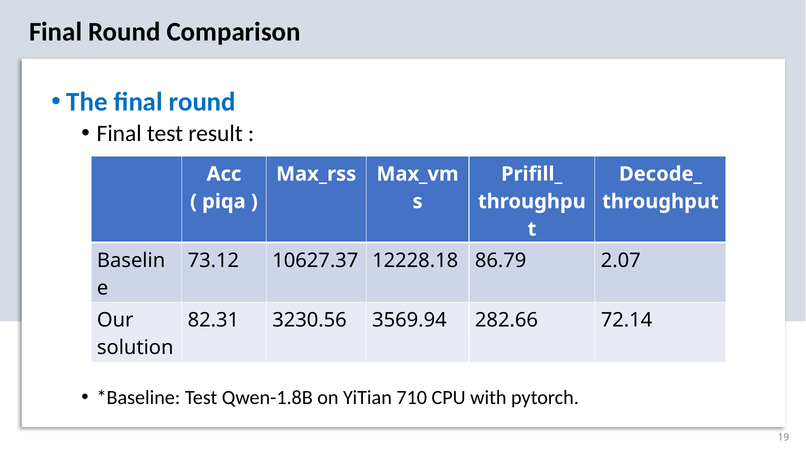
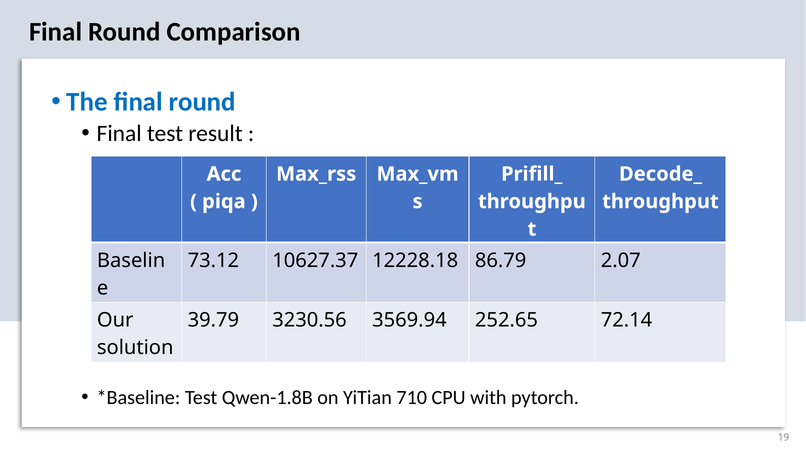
82.31: 82.31 -> 39.79 (213, 321)
282.66: 282.66 -> 252.65 (506, 321)
